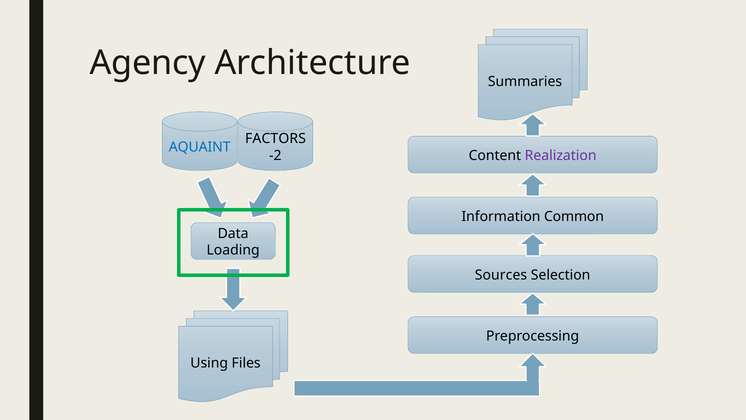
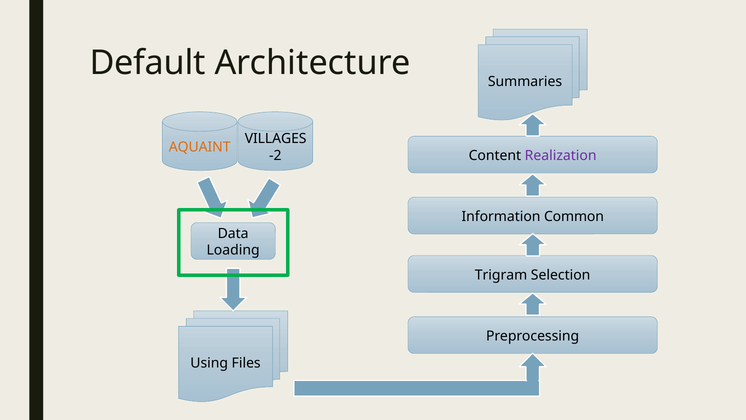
Agency: Agency -> Default (148, 63)
FACTORS: FACTORS -> VILLAGES (276, 138)
AQUAINT colour: blue -> orange (200, 147)
Sources: Sources -> Trigram (501, 275)
